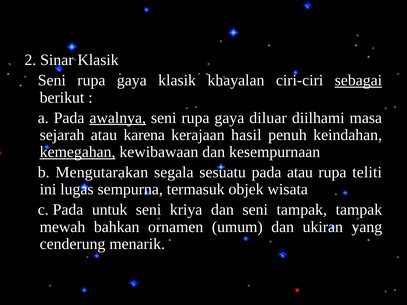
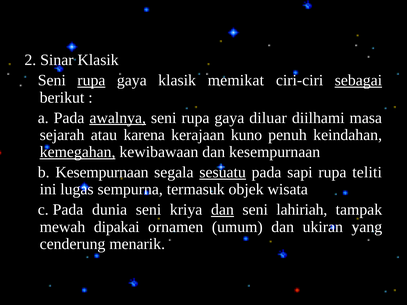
rupa underline: none -> present (91, 80)
khayalan: khayalan -> memikat (236, 80)
hasil: hasil -> kuno (247, 135)
b Mengutarakan: Mengutarakan -> Kesempurnaan (102, 172)
sesuatu underline: none -> present (223, 172)
pada atau: atau -> sapi (300, 172)
untuk: untuk -> dunia (110, 210)
dan underline: none -> present (222, 210)
seni tampak: tampak -> lahiriah (302, 210)
bahkan: bahkan -> dipakai (117, 227)
